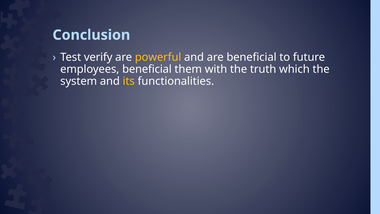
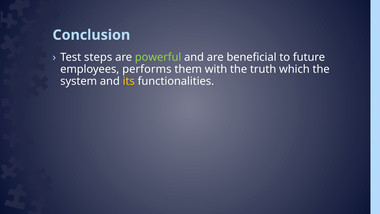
verify: verify -> steps (98, 57)
powerful colour: yellow -> light green (158, 57)
employees beneficial: beneficial -> performs (147, 69)
